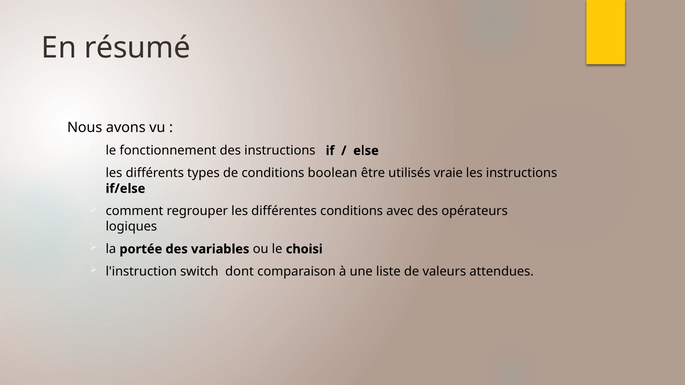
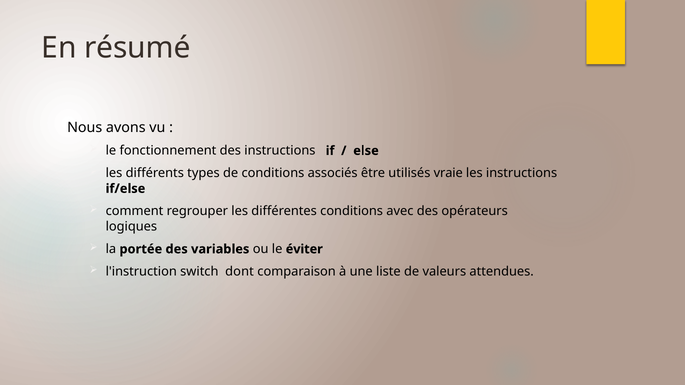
boolean: boolean -> associés (333, 173)
choisi: choisi -> éviter (304, 249)
